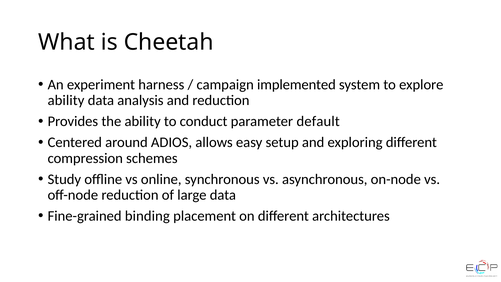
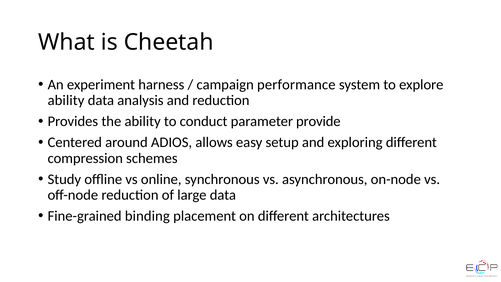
implemented: implemented -> performance (296, 85)
default: default -> provide (318, 121)
